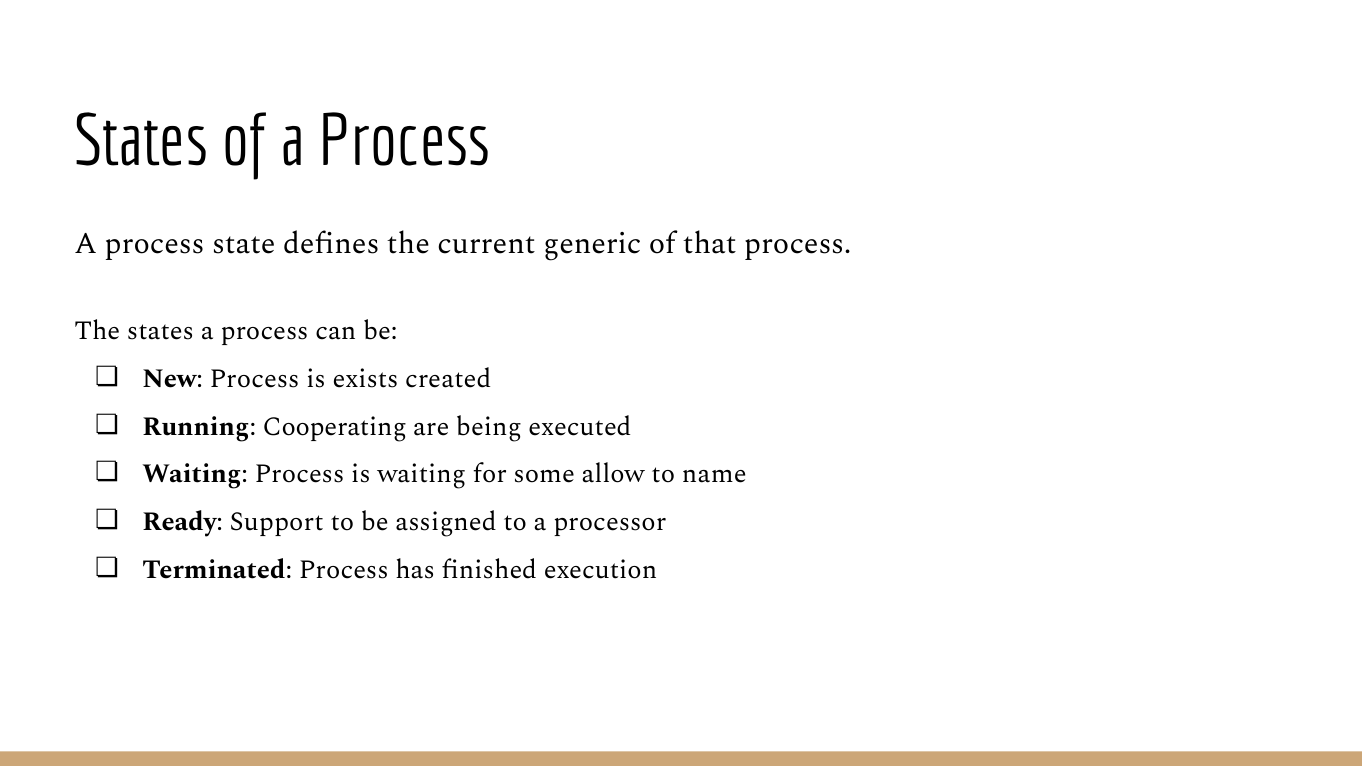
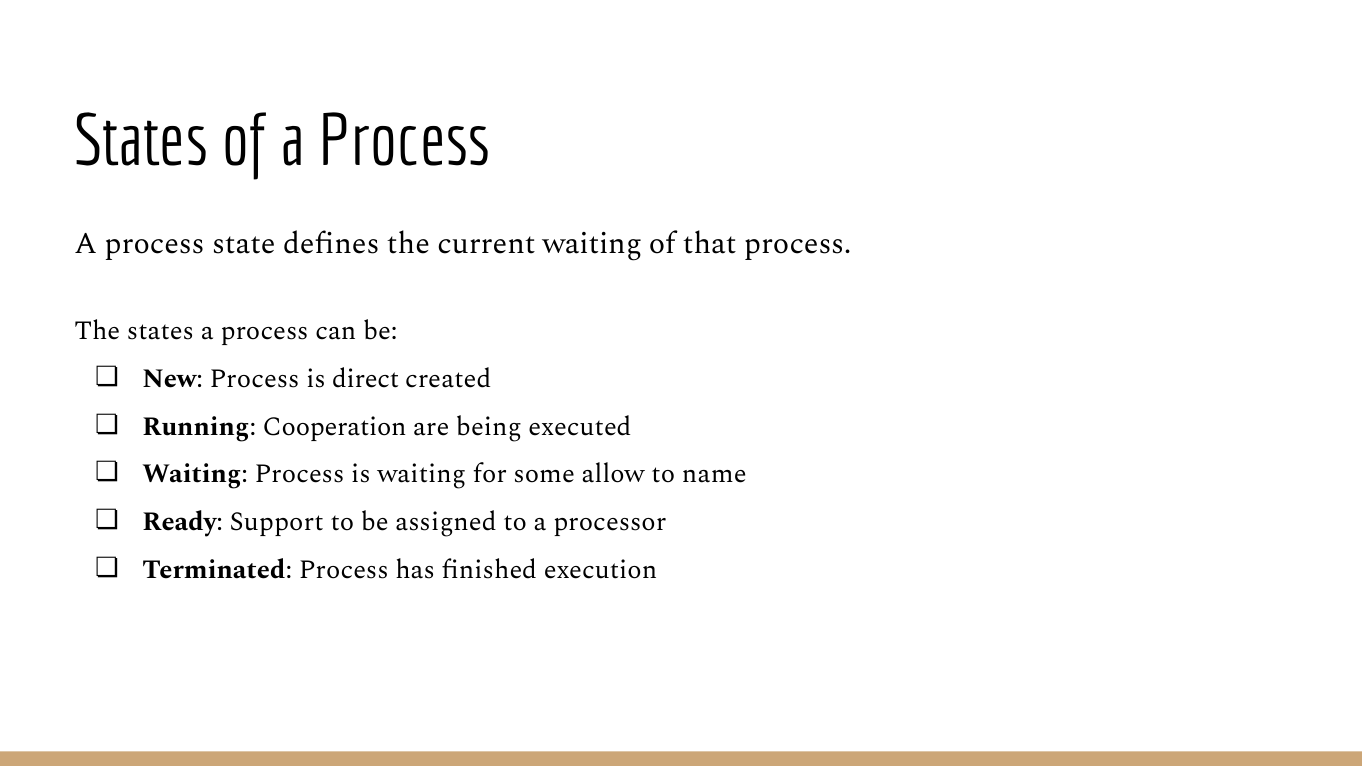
current generic: generic -> waiting (592, 244)
exists: exists -> direct (366, 379)
Cooperating: Cooperating -> Cooperation (335, 427)
